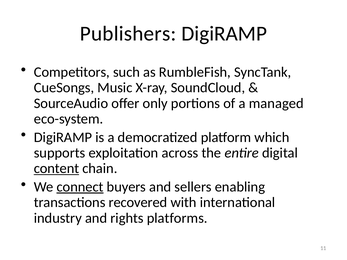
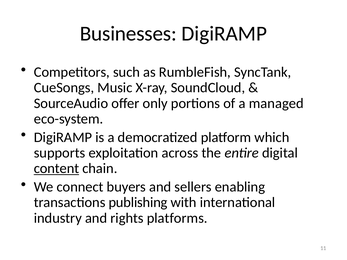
Publishers: Publishers -> Businesses (128, 34)
connect underline: present -> none (80, 187)
recovered: recovered -> publishing (138, 203)
